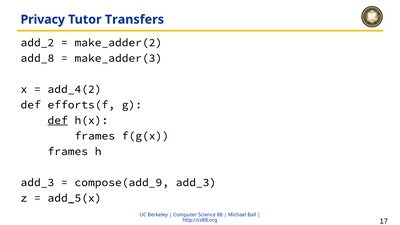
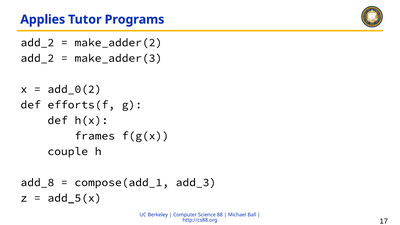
Privacy: Privacy -> Applies (43, 19)
Transfers: Transfers -> Programs (135, 19)
add_8: add_8 -> add_2 (37, 58)
add_4(2: add_4(2 -> add_0(2 (75, 89)
def underline: present -> none (58, 120)
frames: frames -> couple (68, 151)
add_3: add_3 -> add_8 (37, 182)
compose(add_9: compose(add_9 -> compose(add_1 (122, 182)
